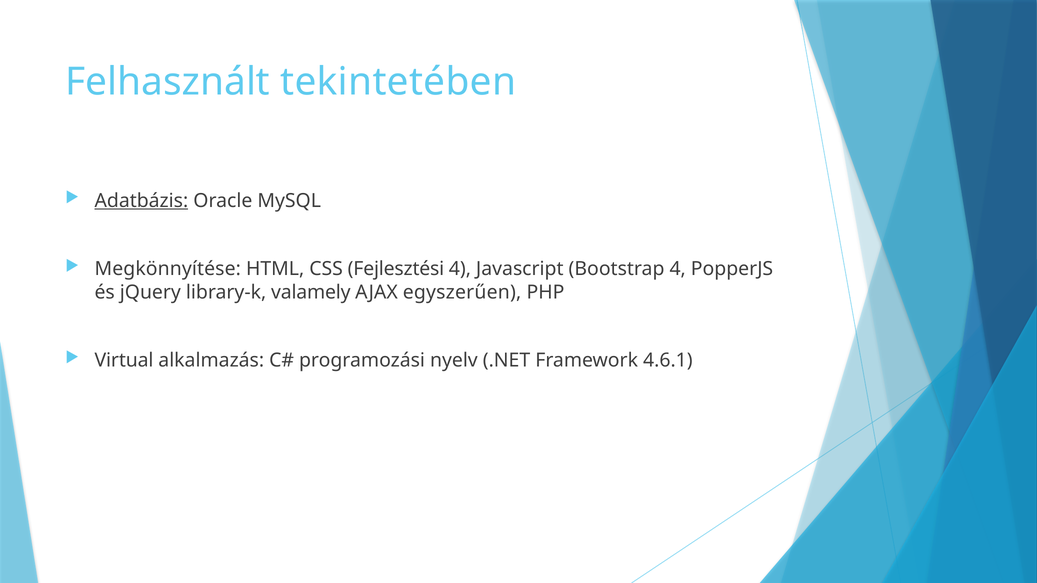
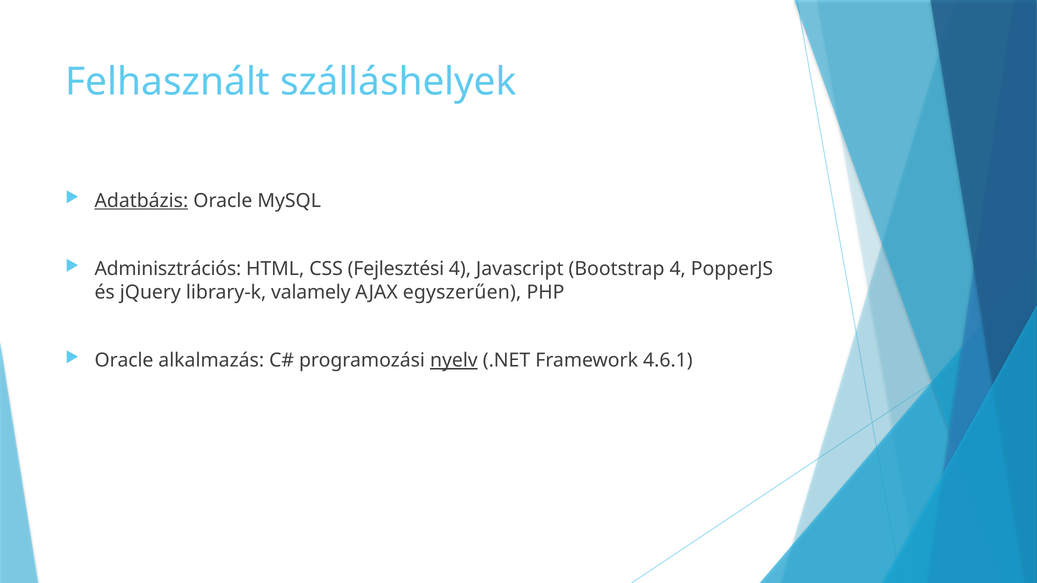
tekintetében: tekintetében -> szálláshelyek (398, 82)
Megkönnyítése: Megkönnyítése -> Adminisztrációs (168, 269)
Virtual: Virtual -> Oracle (124, 361)
nyelv underline: none -> present (454, 361)
